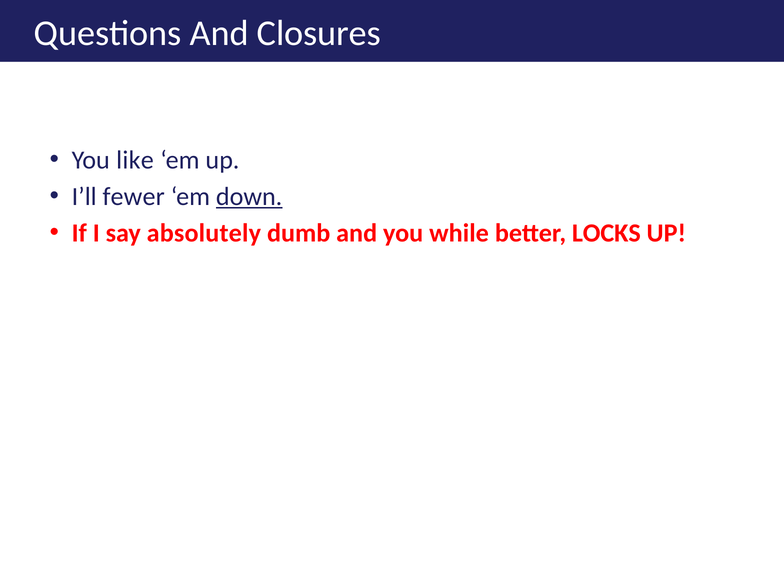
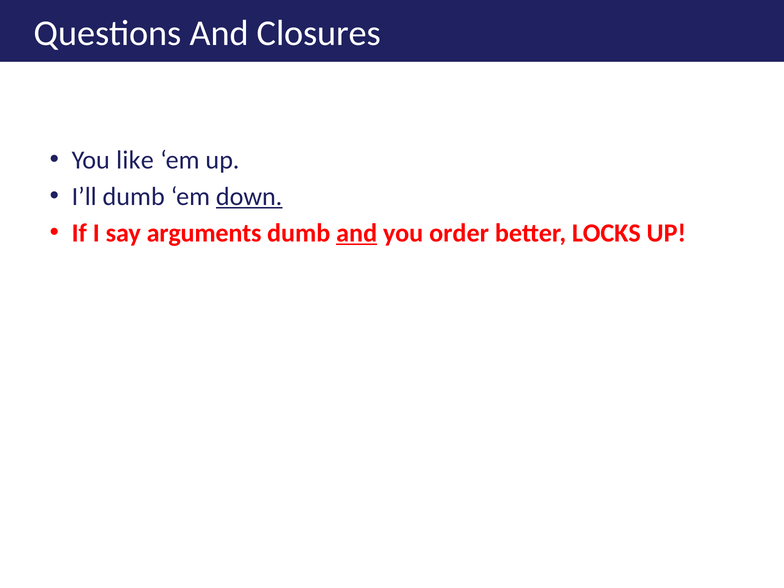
I’ll fewer: fewer -> dumb (134, 197)
absolutely: absolutely -> arguments (204, 233)
and underline: none -> present (357, 233)
while: while -> order (459, 233)
